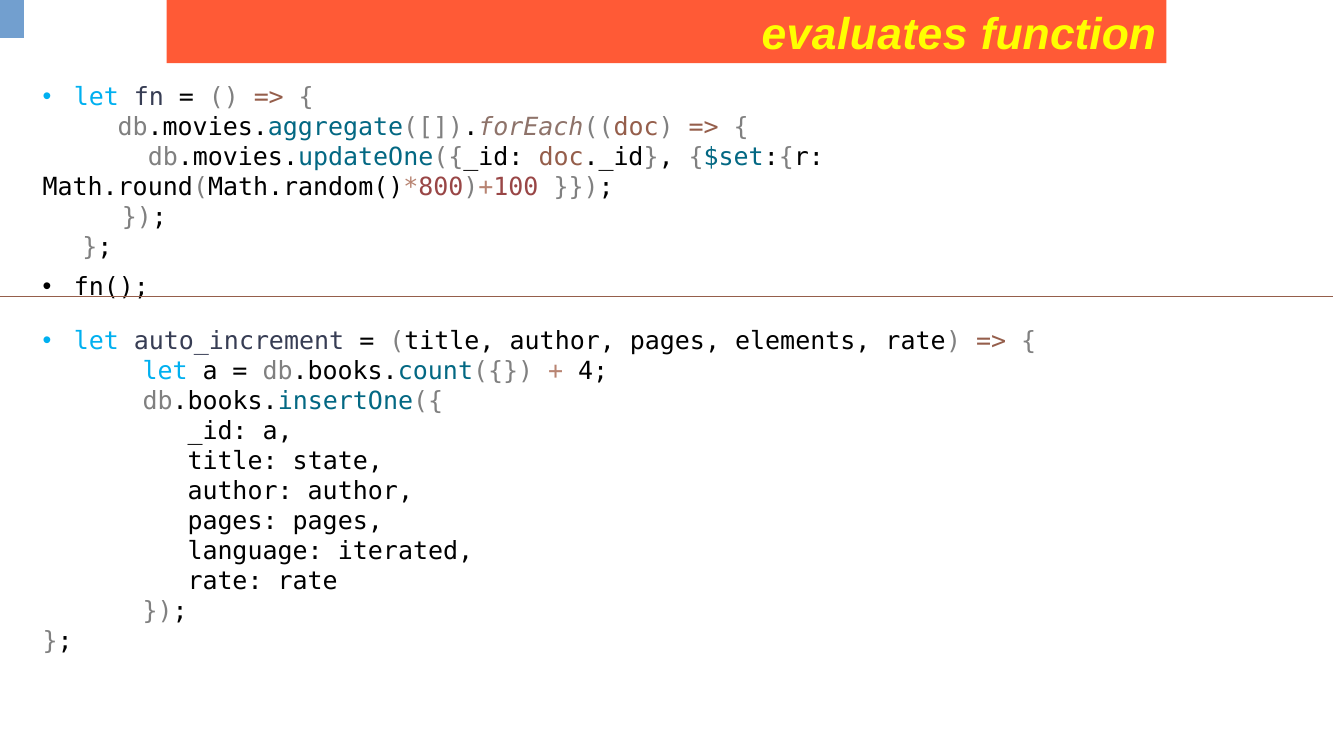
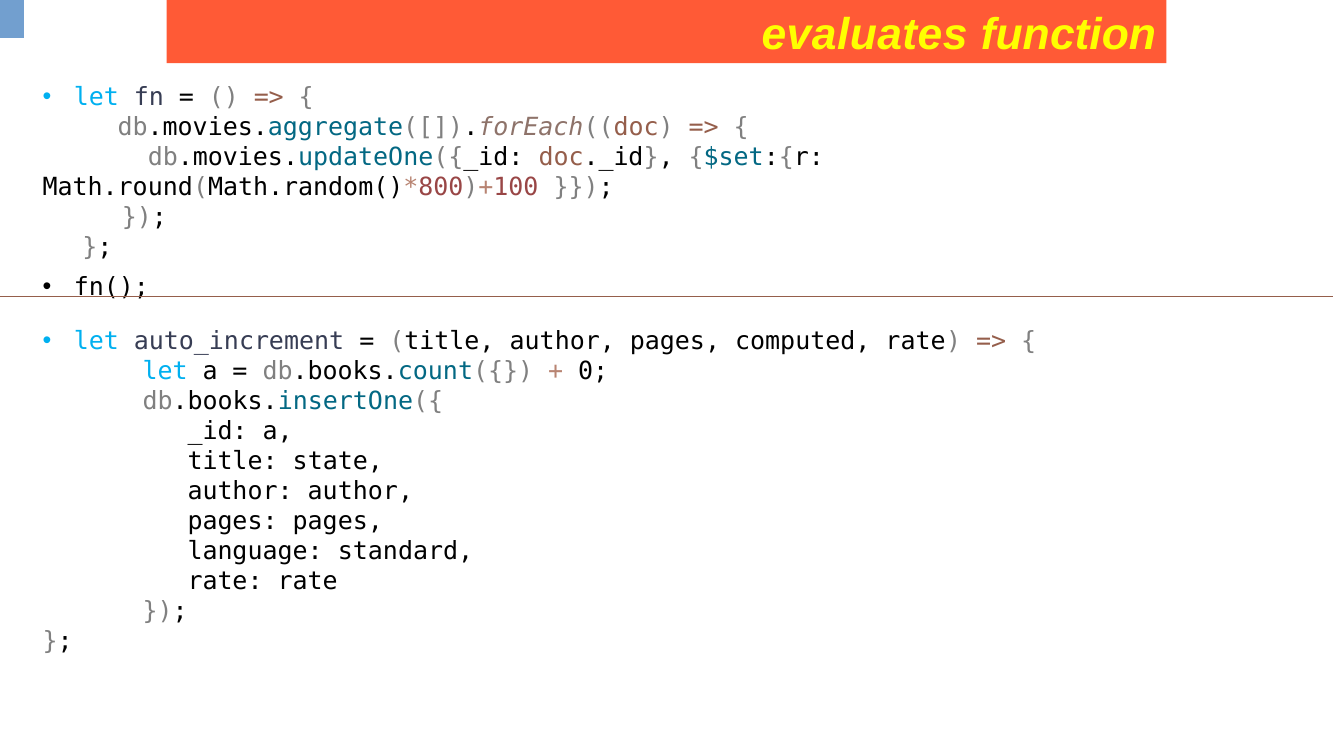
elements: elements -> computed (803, 341)
4: 4 -> 0 (593, 371)
iterated: iterated -> standard (406, 551)
